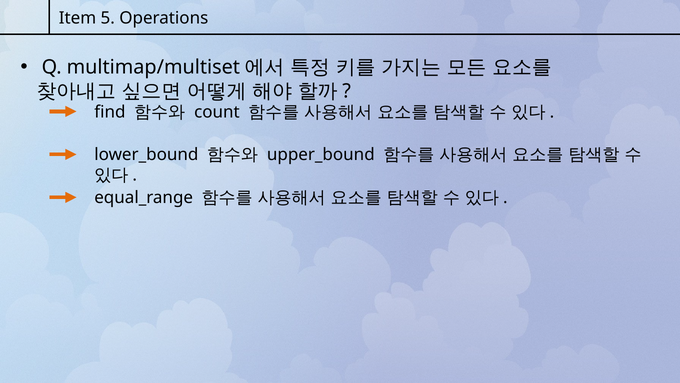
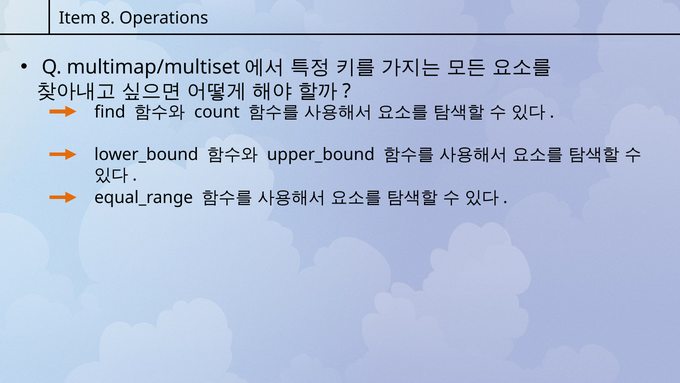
5: 5 -> 8 (108, 18)
